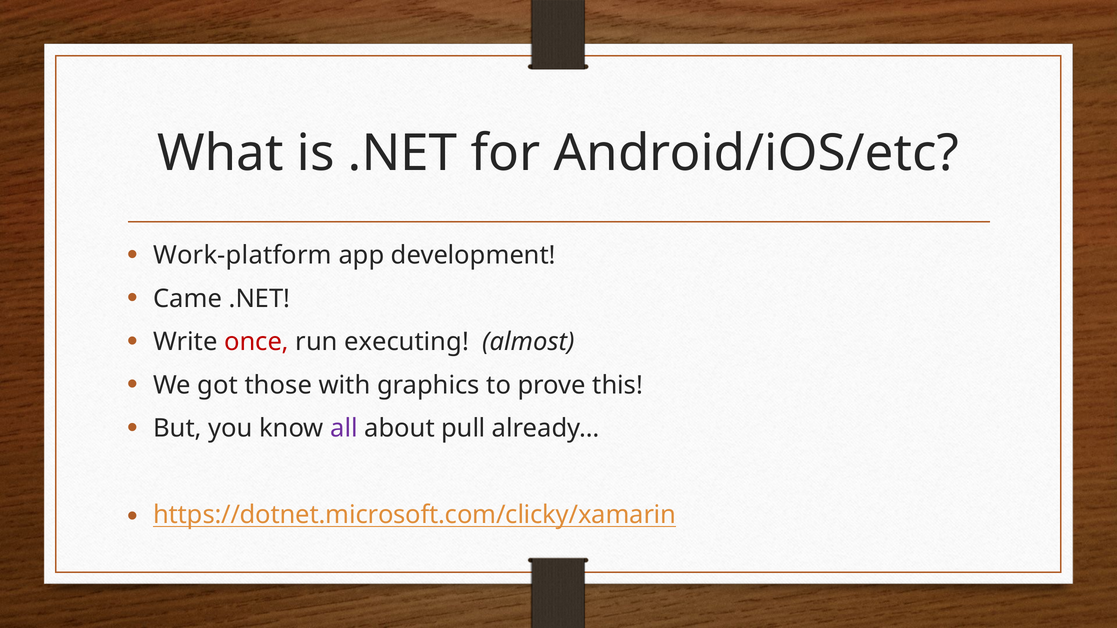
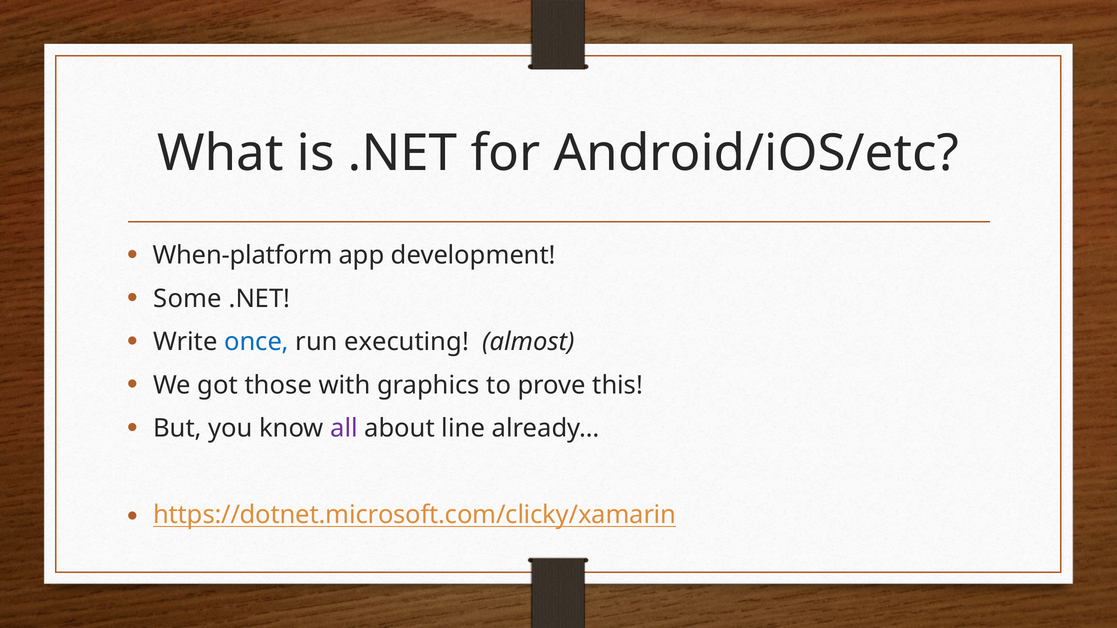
Work-platform: Work-platform -> When-platform (243, 256)
Came: Came -> Some (188, 299)
once colour: red -> blue (256, 342)
pull: pull -> line (463, 429)
